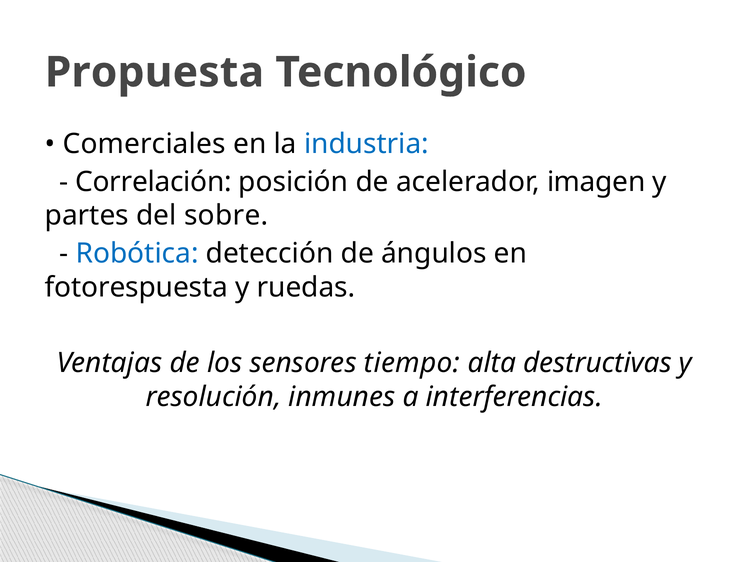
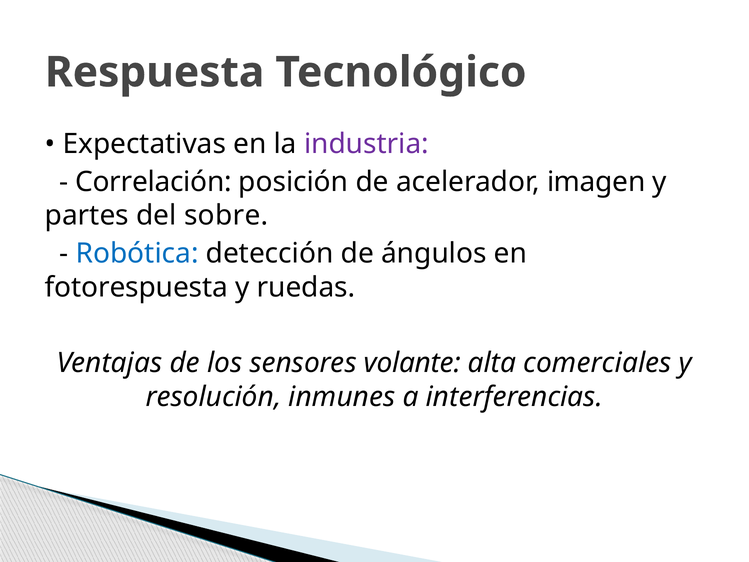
Propuesta: Propuesta -> Respuesta (155, 72)
Comerciales: Comerciales -> Expectativas (144, 144)
industria colour: blue -> purple (366, 144)
tiempo: tiempo -> volante (412, 363)
destructivas: destructivas -> comerciales (597, 363)
